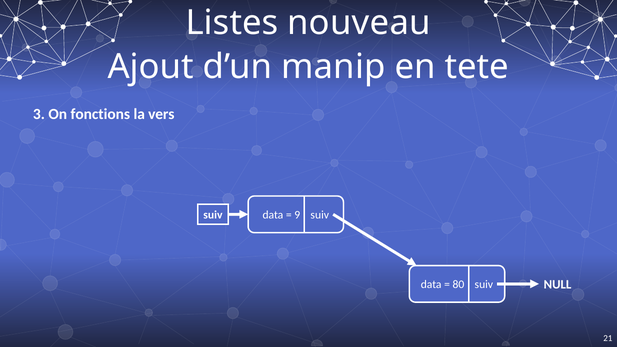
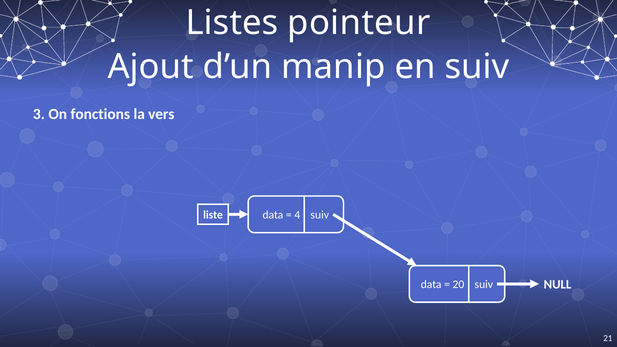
nouveau: nouveau -> pointeur (359, 23)
en tete: tete -> suiv (477, 67)
suiv: suiv -> liste (213, 215)
9: 9 -> 4 (297, 215)
80: 80 -> 20 (458, 285)
